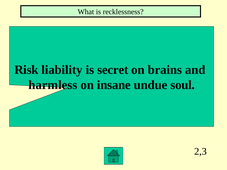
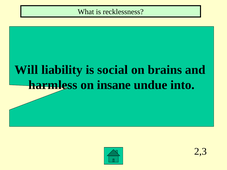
Risk: Risk -> Will (26, 70)
secret: secret -> social (113, 70)
soul: soul -> into (183, 85)
